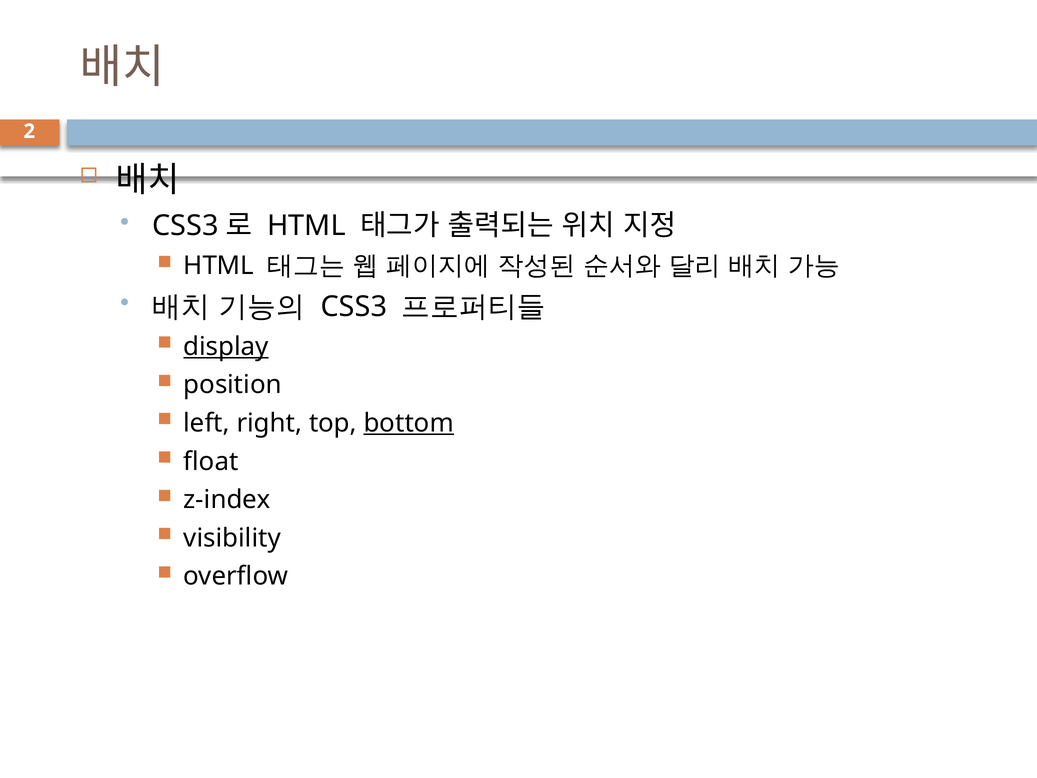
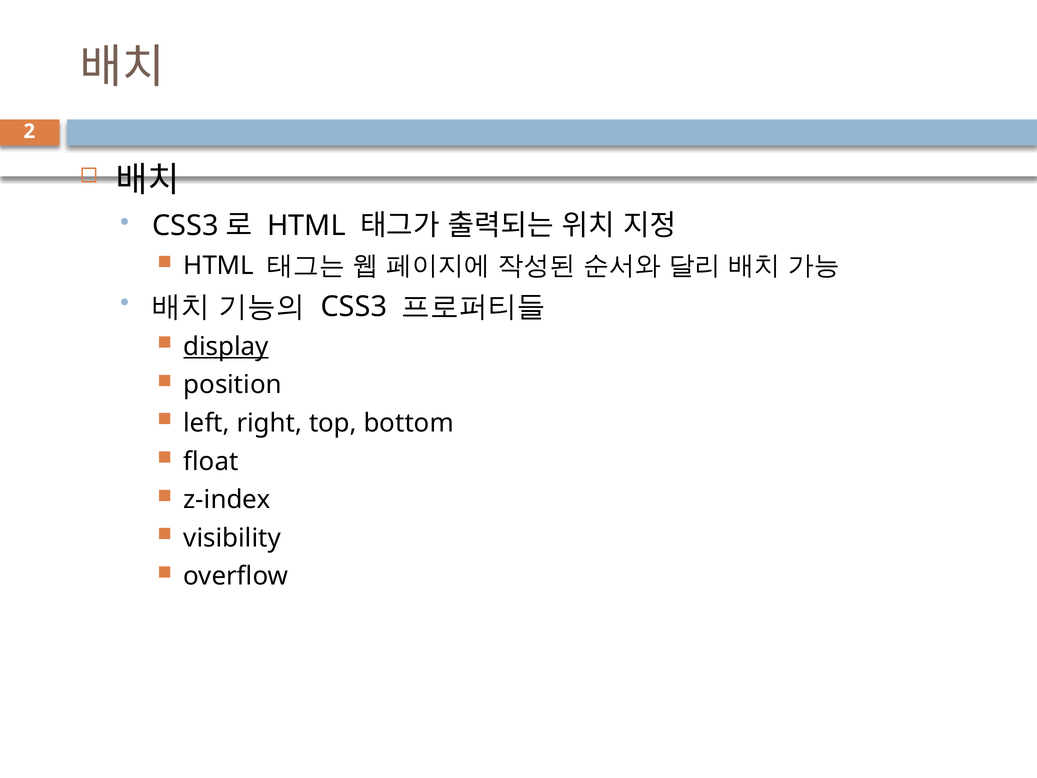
bottom underline: present -> none (409, 423)
